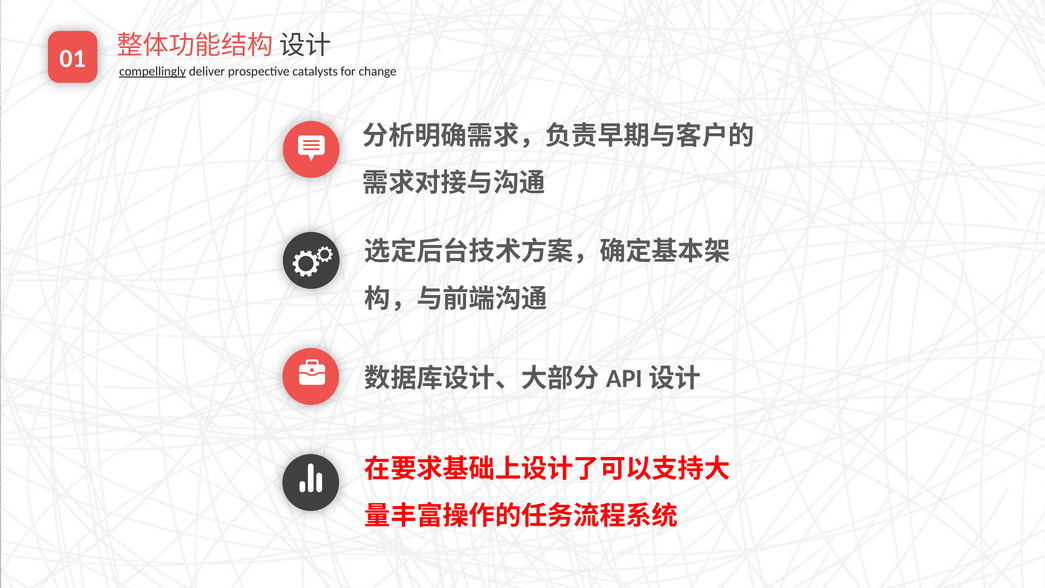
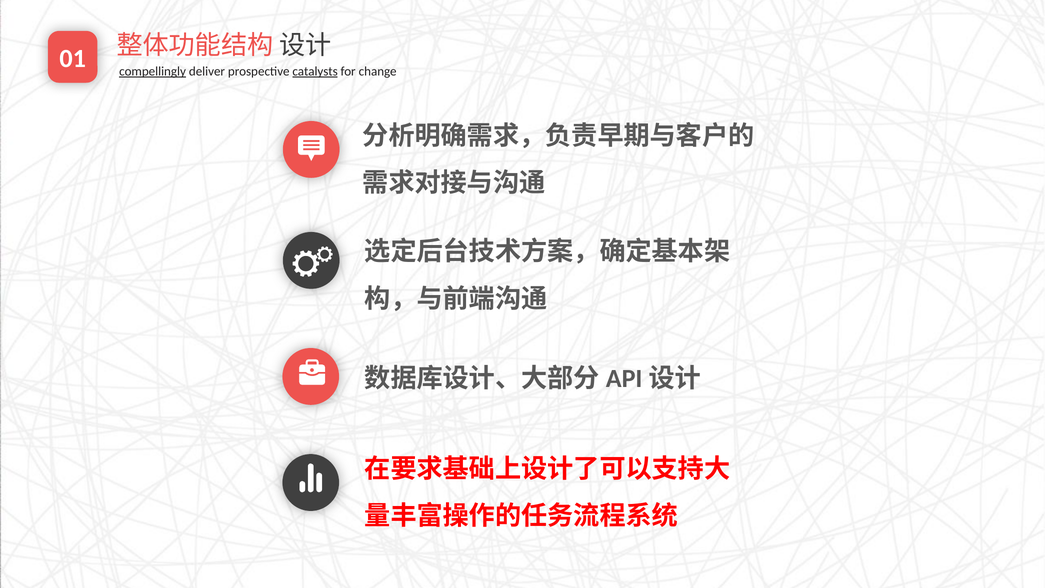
catalysts underline: none -> present (315, 71)
